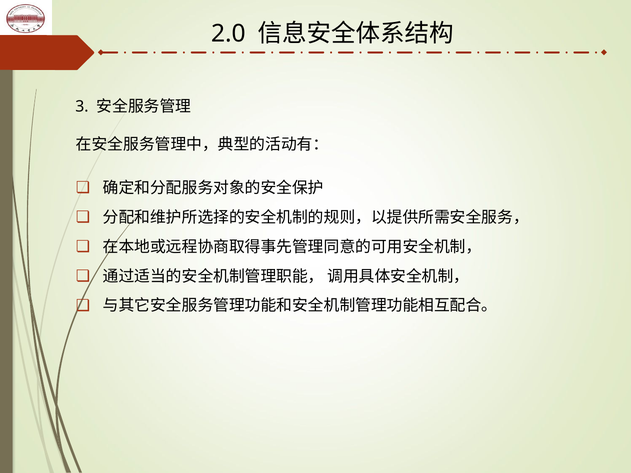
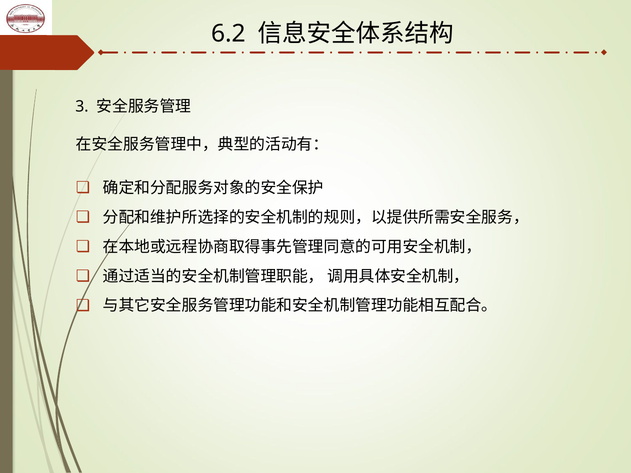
2.0: 2.0 -> 6.2 (228, 34)
